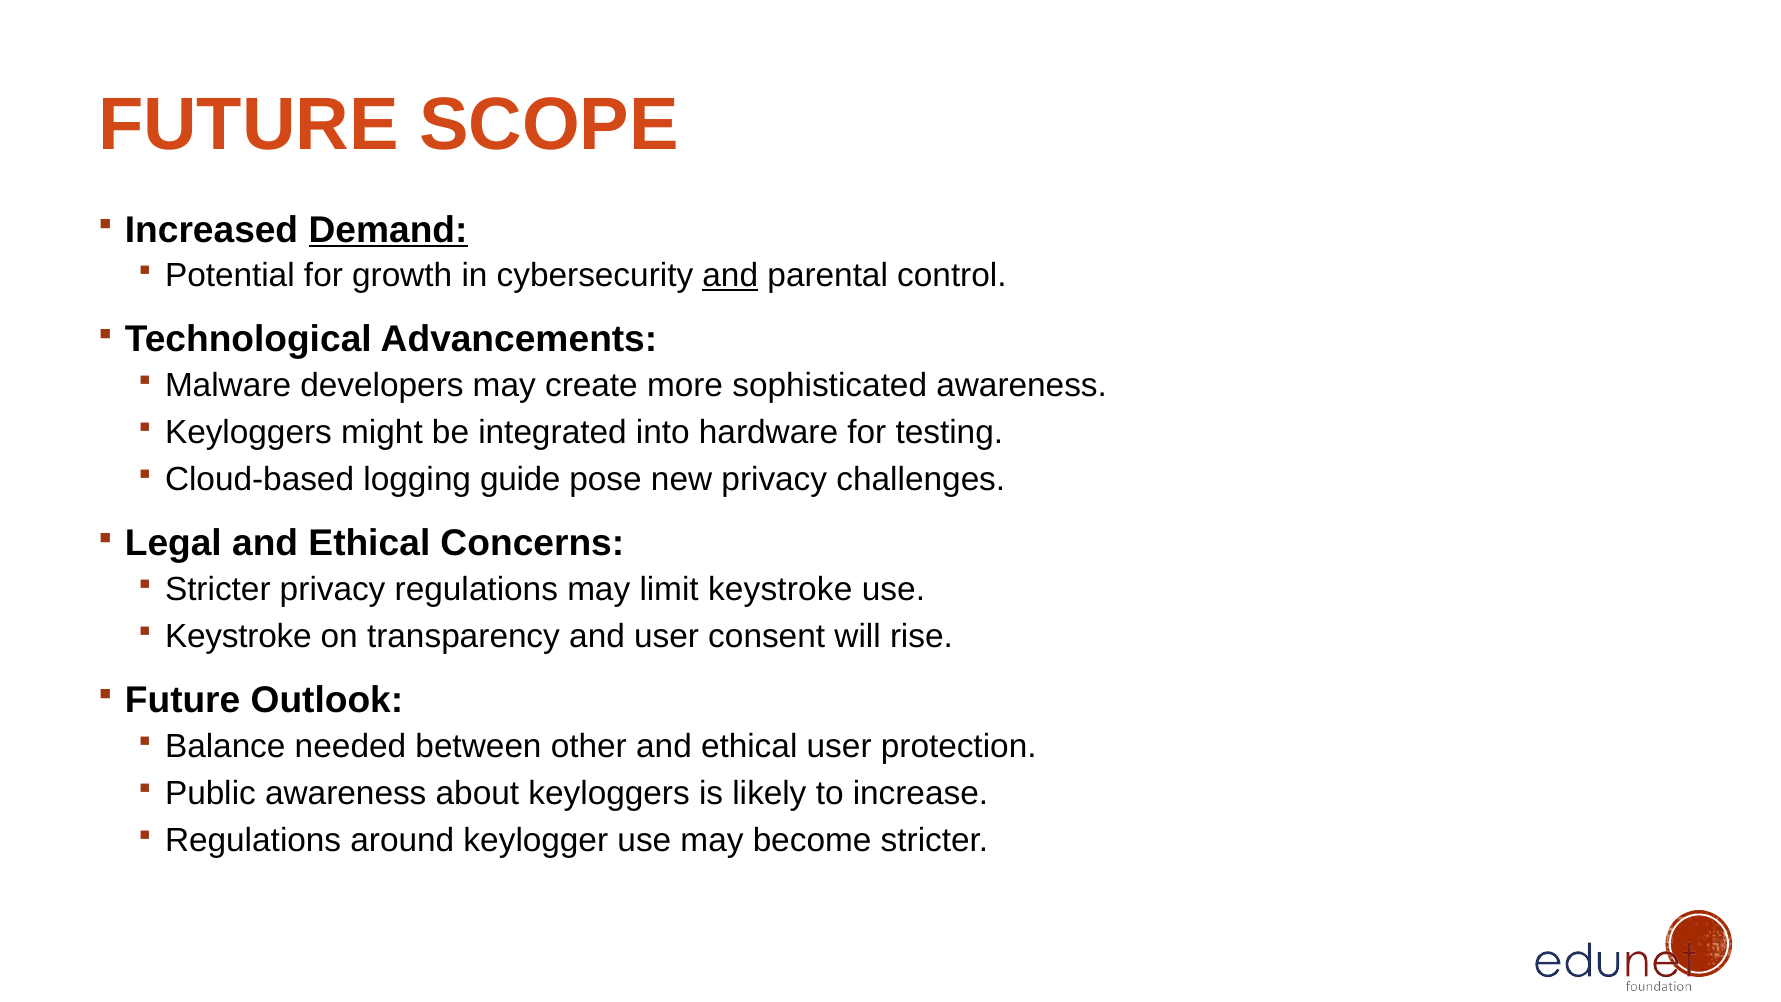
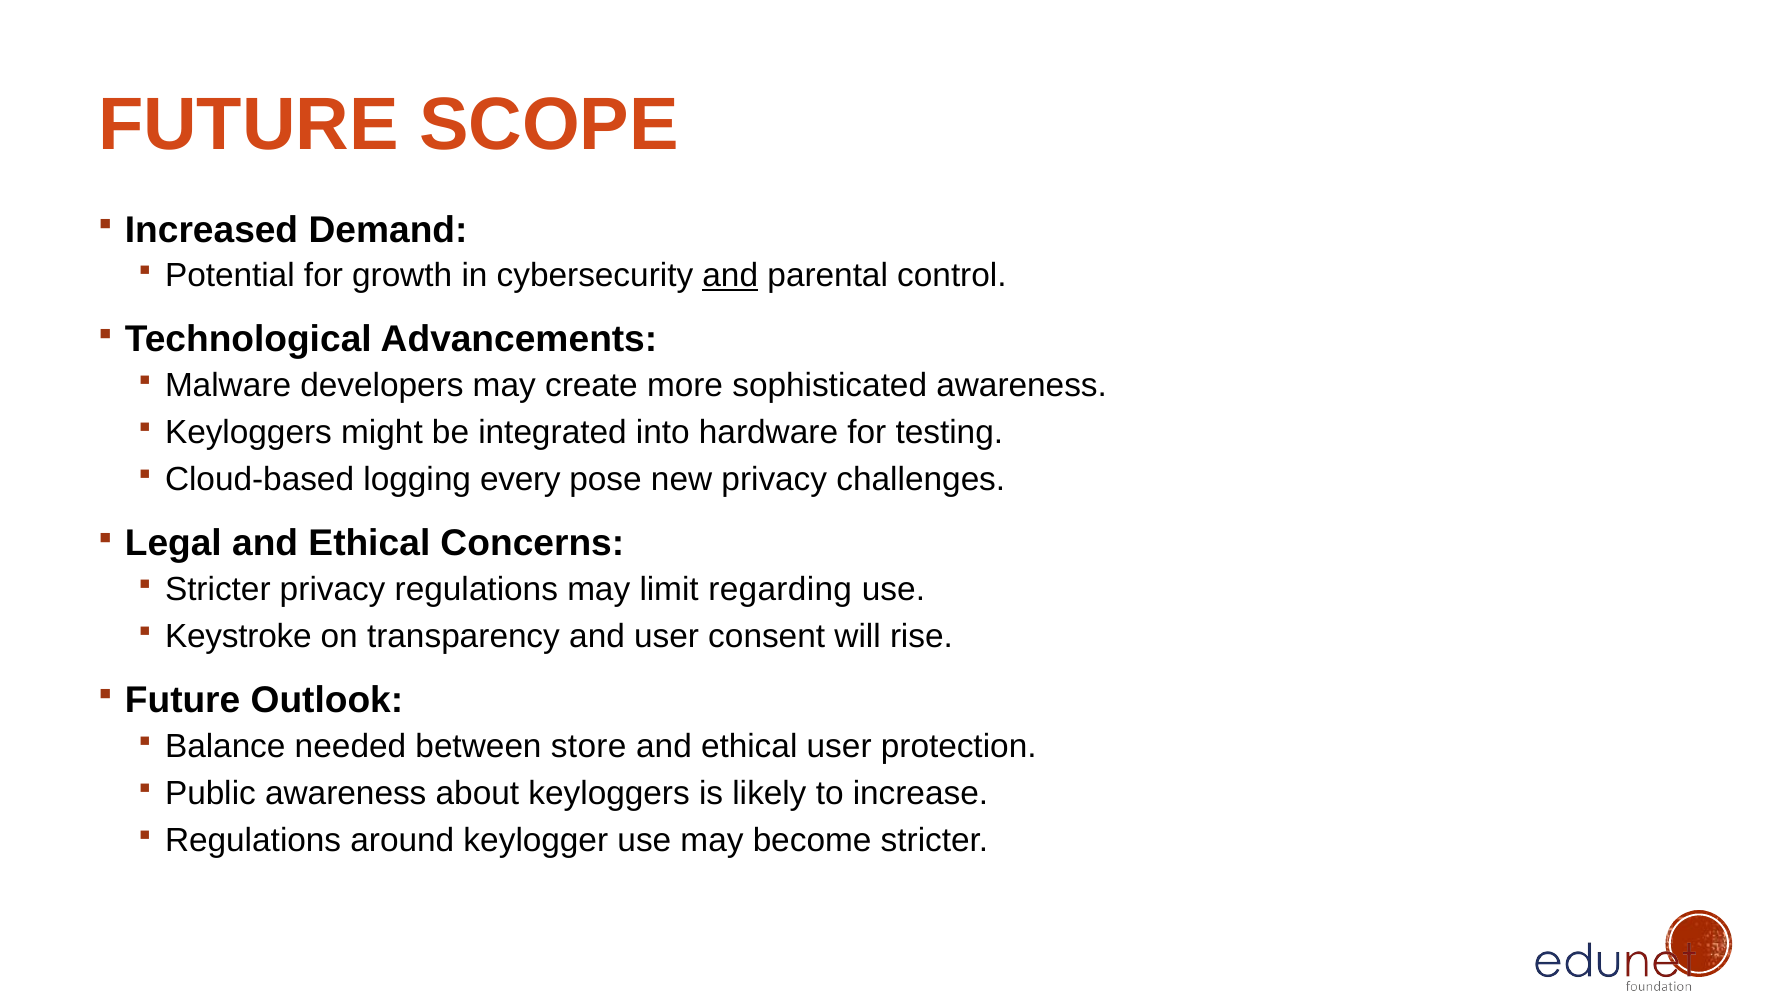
Demand underline: present -> none (388, 230)
guide: guide -> every (520, 480)
limit keystroke: keystroke -> regarding (780, 589)
other: other -> store (589, 746)
